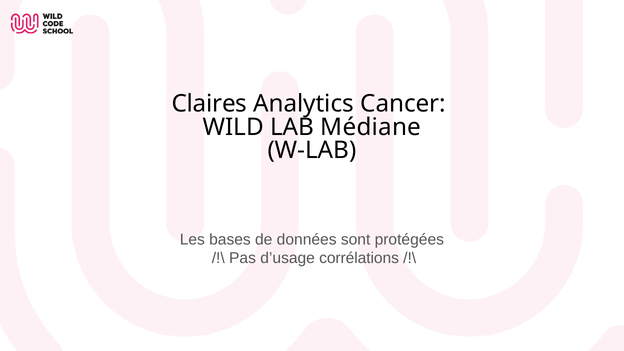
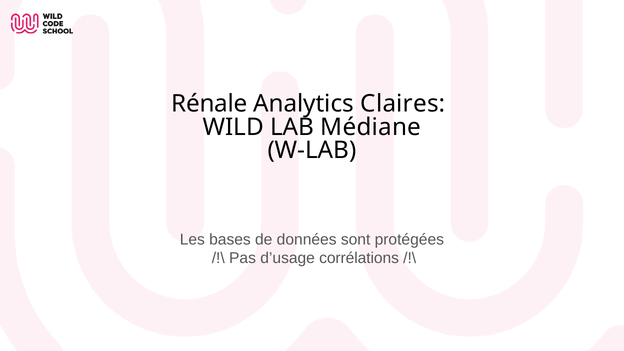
Claires: Claires -> Rénale (209, 104)
Cancer: Cancer -> Claires (403, 104)
